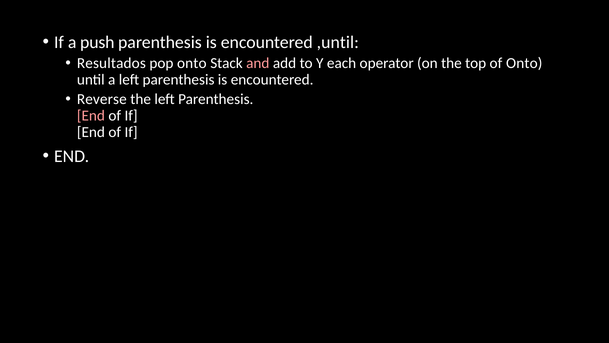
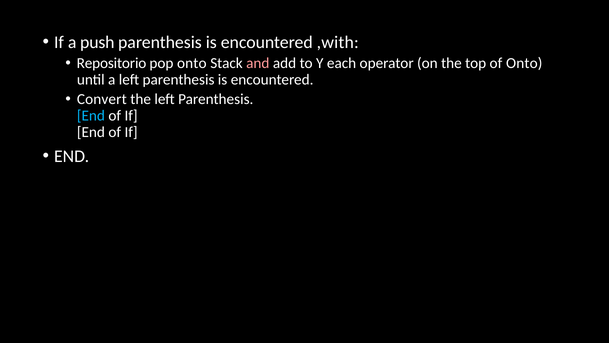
,until: ,until -> ,with (338, 42)
Resultados: Resultados -> Repositorio (112, 63)
Reverse: Reverse -> Convert (102, 99)
End colour: pink -> light blue (91, 116)
